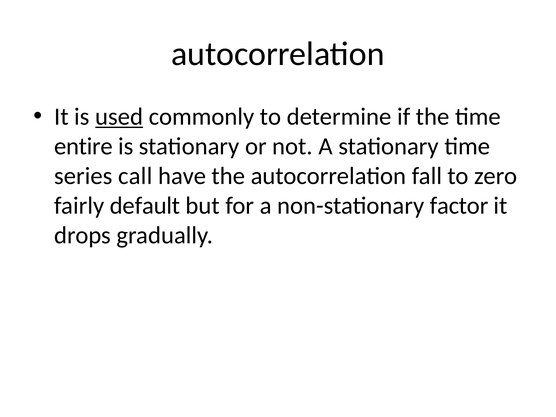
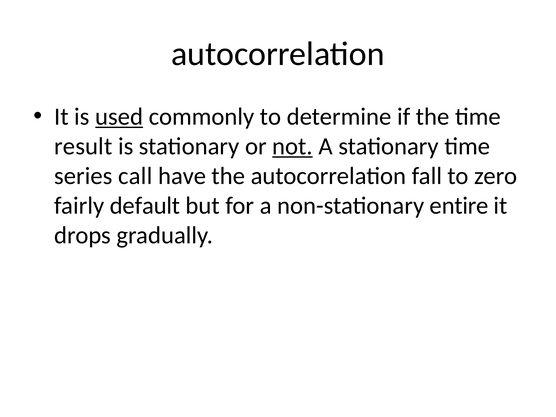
entire: entire -> result (83, 146)
not underline: none -> present (293, 146)
factor: factor -> entire (459, 206)
